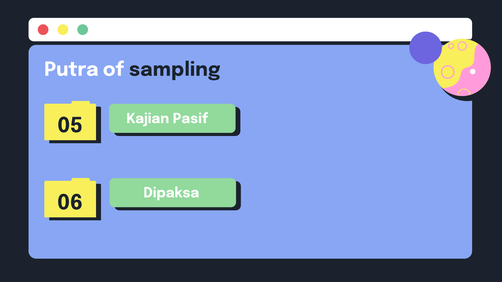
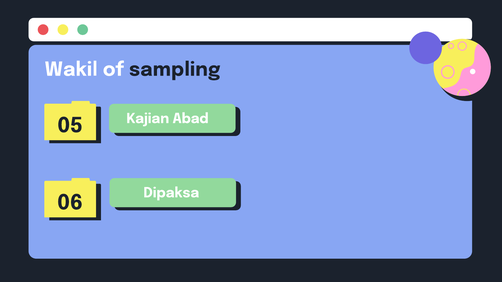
Putra: Putra -> Wakil (71, 69)
Pasif: Pasif -> Abad (191, 119)
